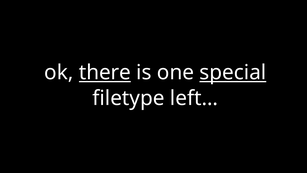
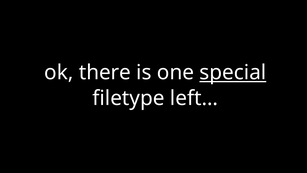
there underline: present -> none (105, 72)
